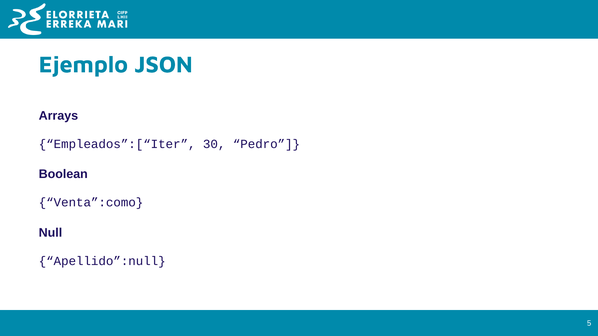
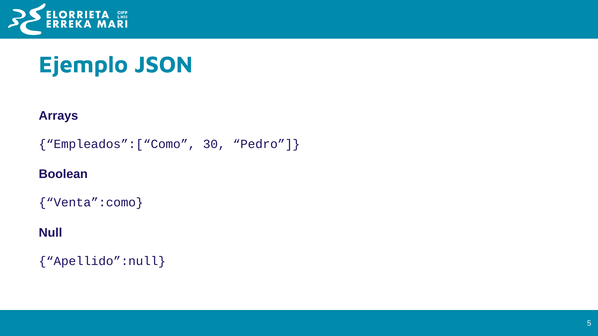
Empleados”:[“Iter: Empleados”:[“Iter -> Empleados”:[“Como (117, 144)
